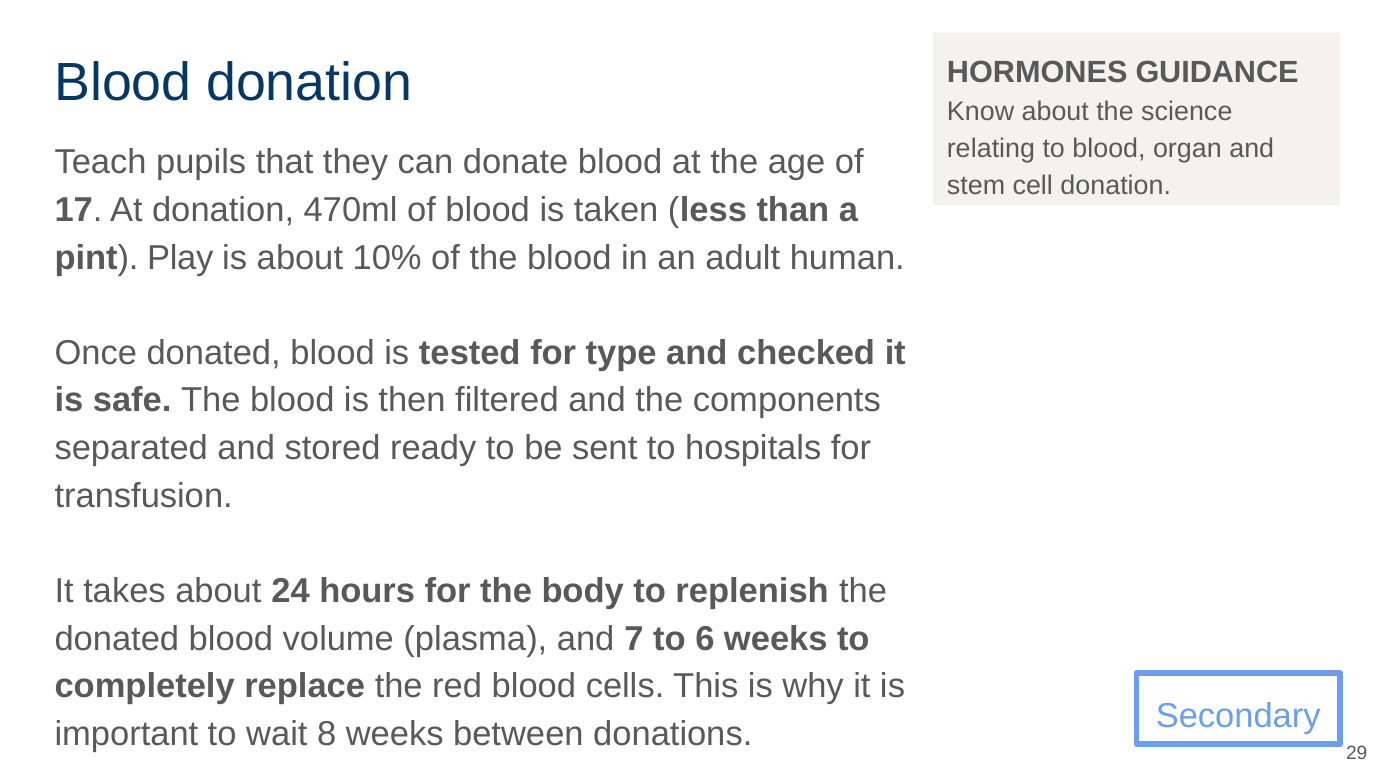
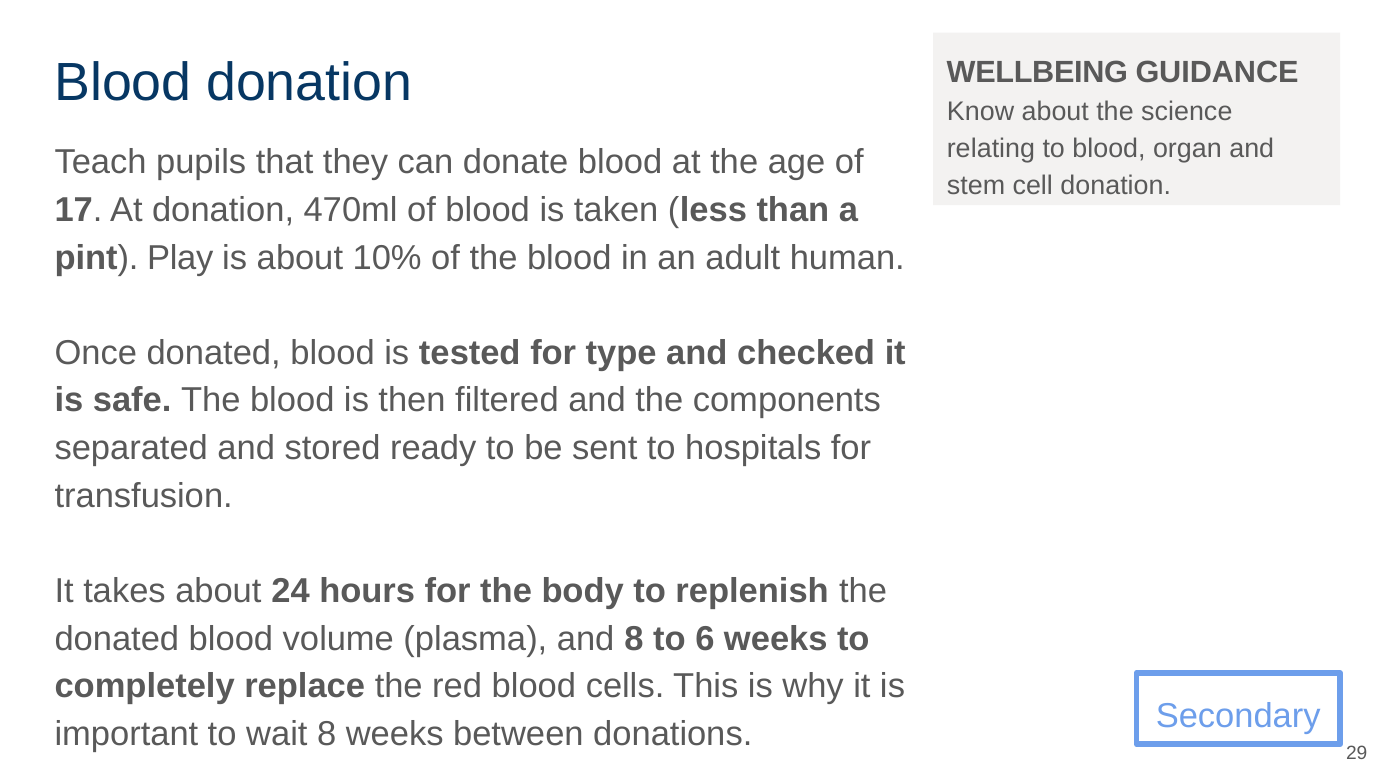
HORMONES: HORMONES -> WELLBEING (1037, 73)
and 7: 7 -> 8 (634, 639)
